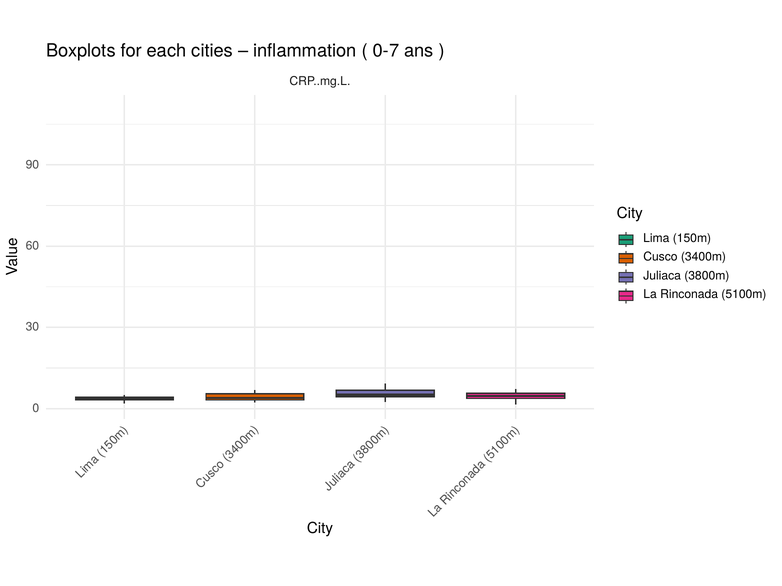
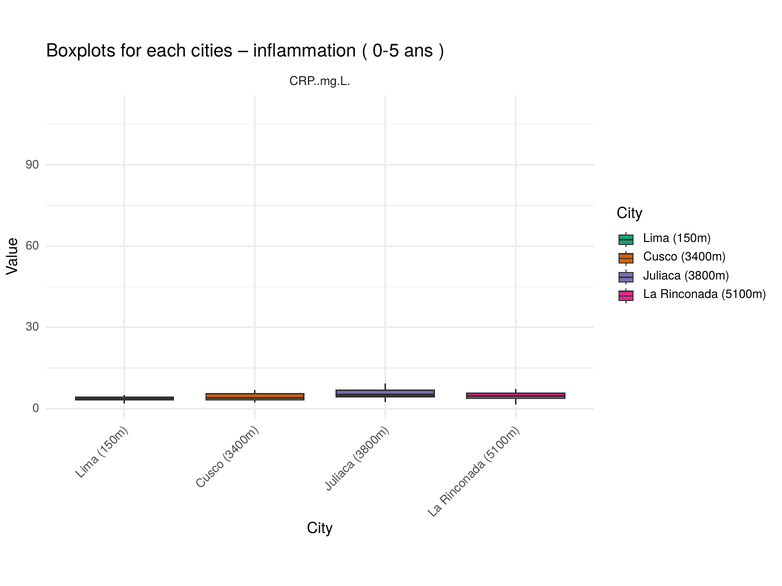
0-7: 0-7 -> 0-5 (386, 51)
